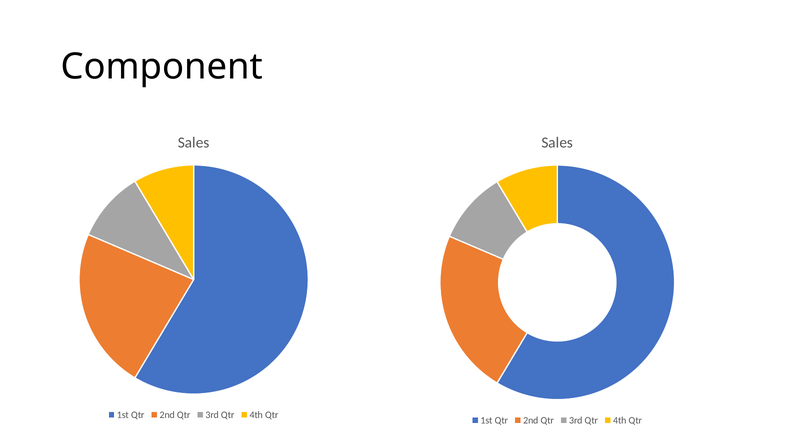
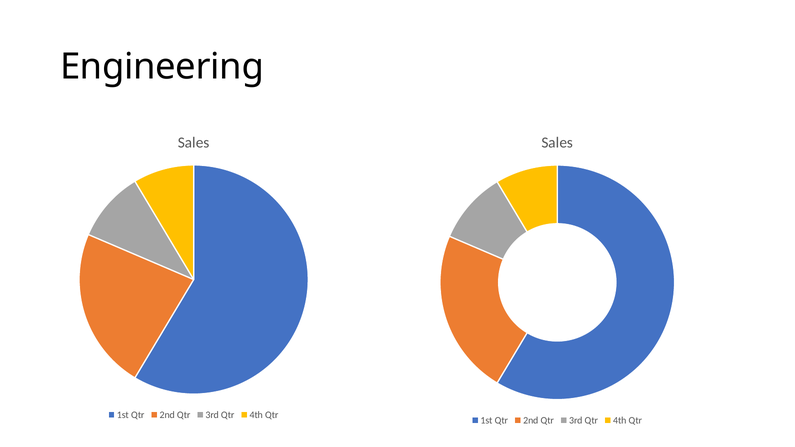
Component: Component -> Engineering (162, 67)
